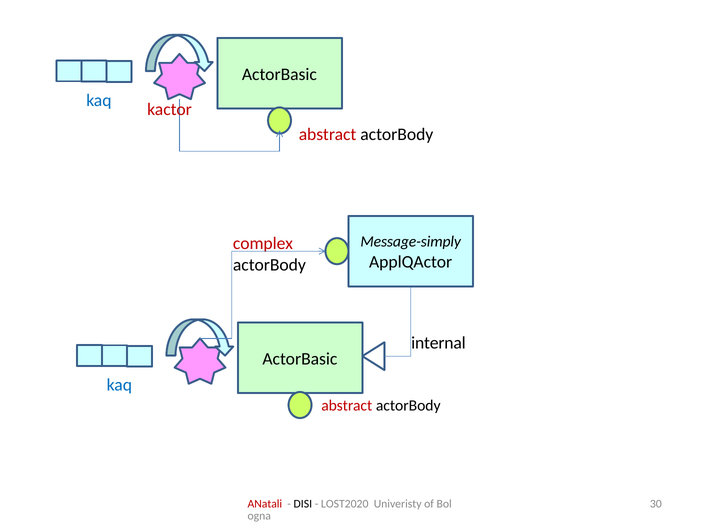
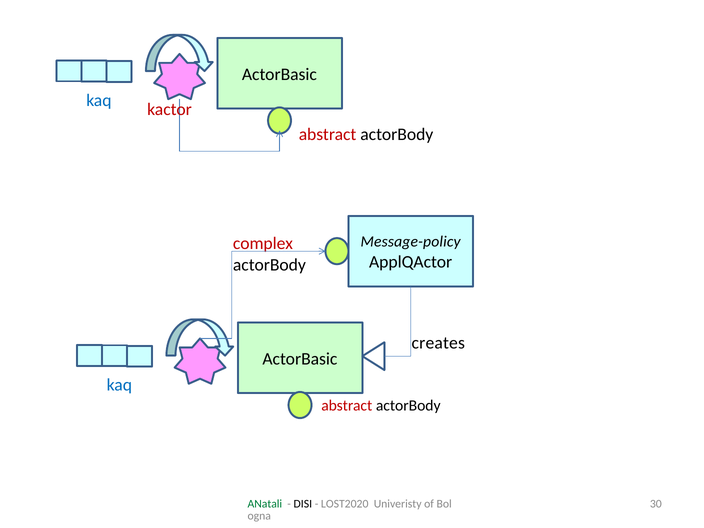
Message-simply: Message-simply -> Message-policy (411, 242)
internal: internal -> creates (438, 343)
ANatali colour: red -> green (265, 504)
